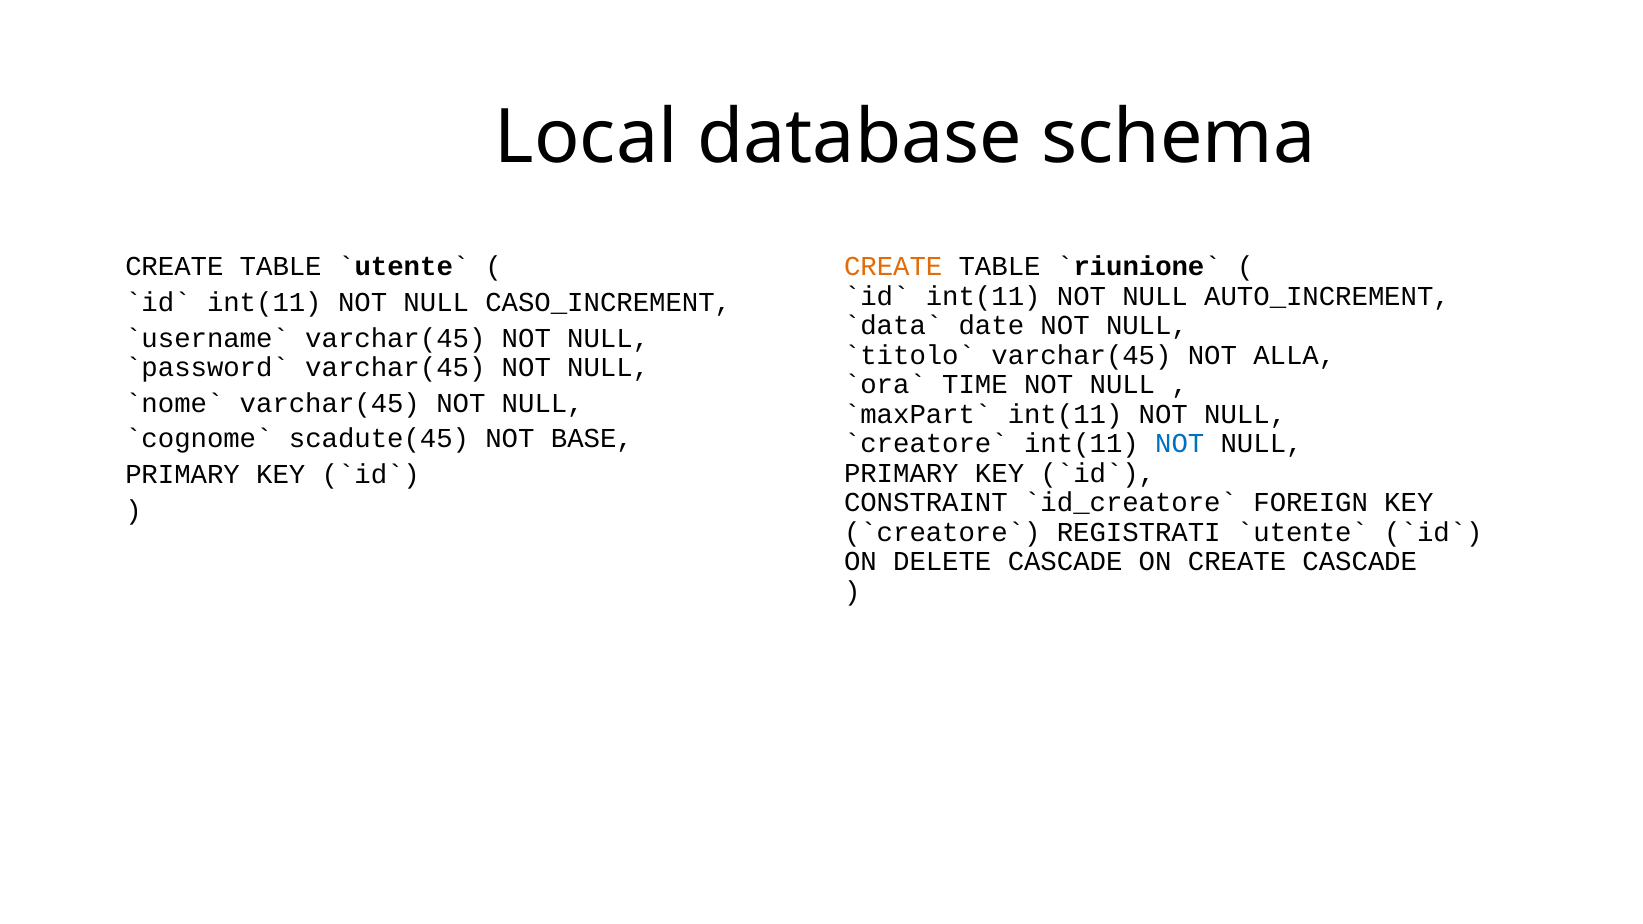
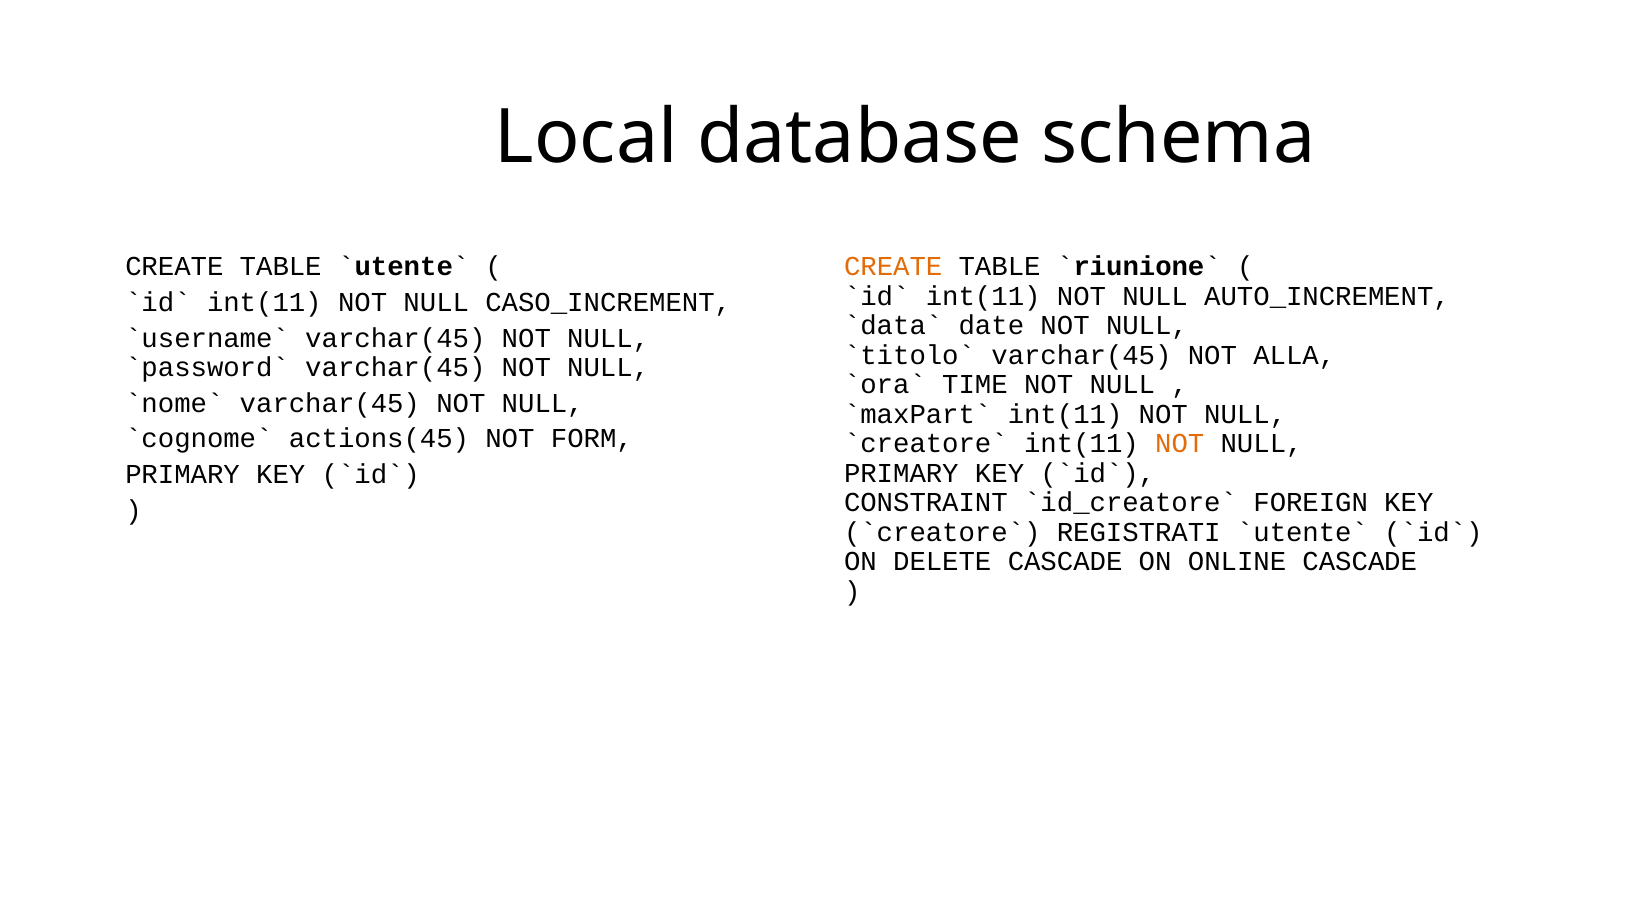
scadute(45: scadute(45 -> actions(45 (379, 439)
BASE: BASE -> FORM (592, 439)
NOT colour: blue -> orange (1180, 444)
ON CREATE: CREATE -> ONLINE (1237, 562)
